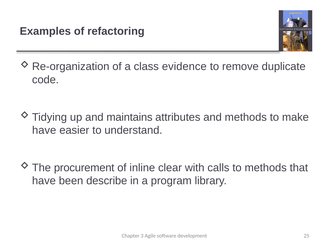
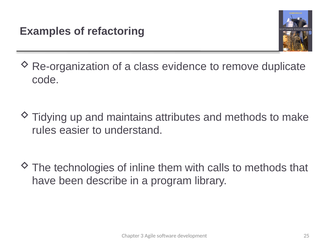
have: have -> rules (44, 130)
procurement: procurement -> technologies (84, 167)
clear: clear -> them (170, 167)
